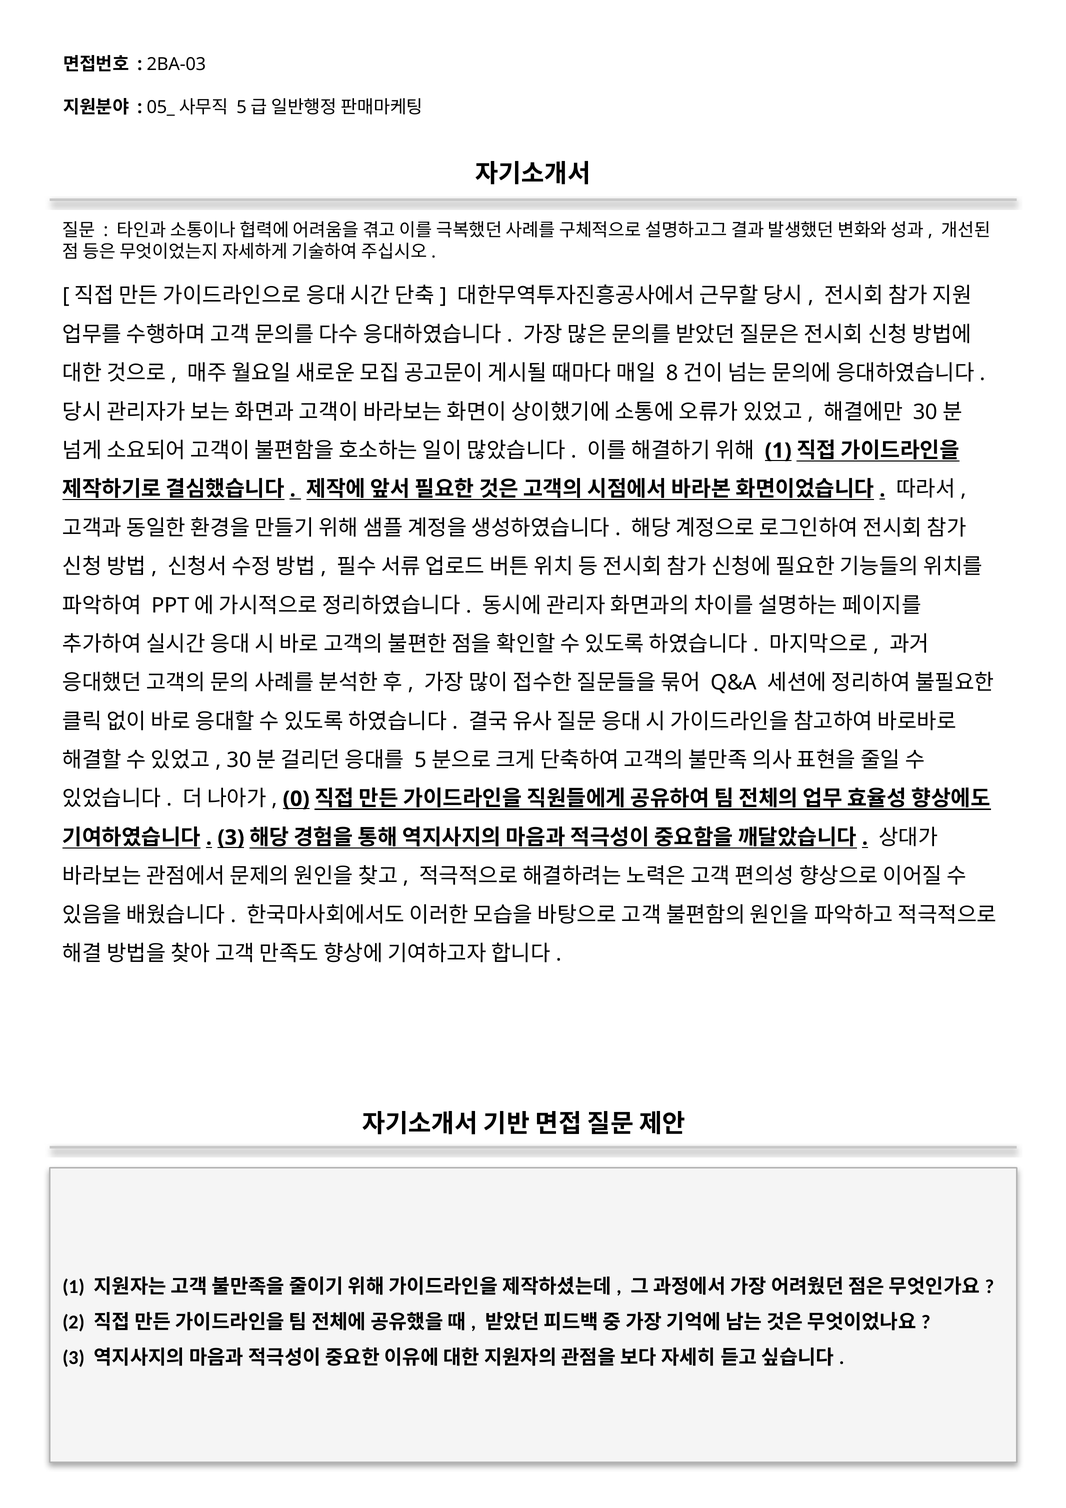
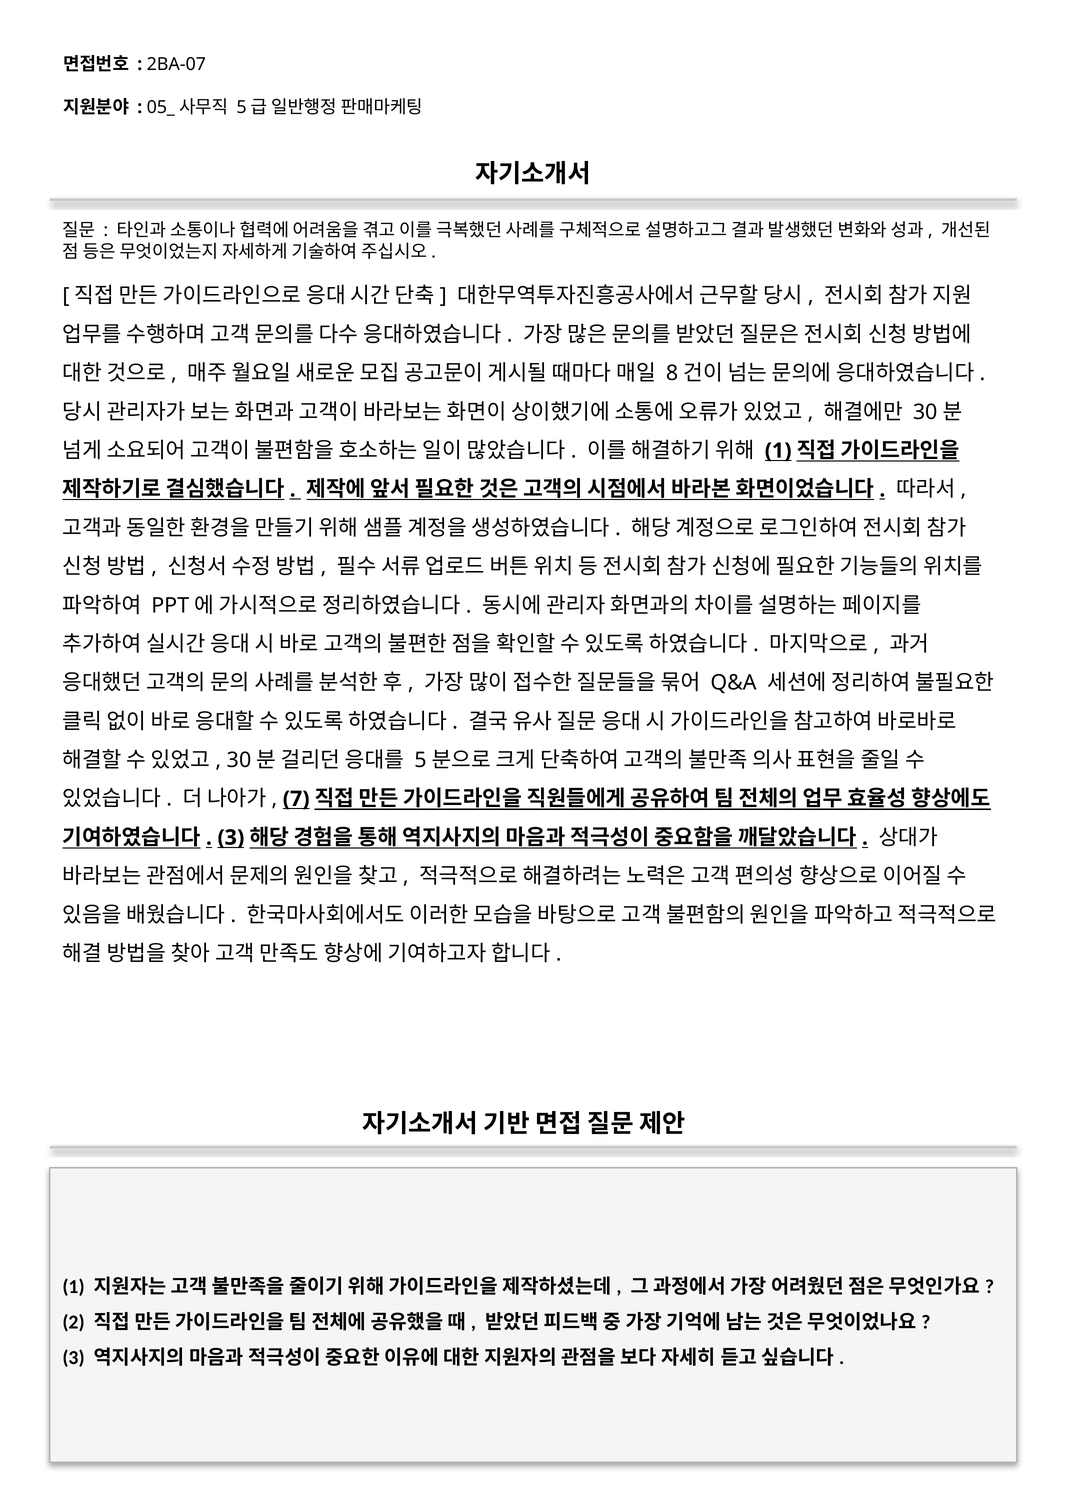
2BA-03: 2BA-03 -> 2BA-07 (176, 64)
0: 0 -> 7 (296, 799)
